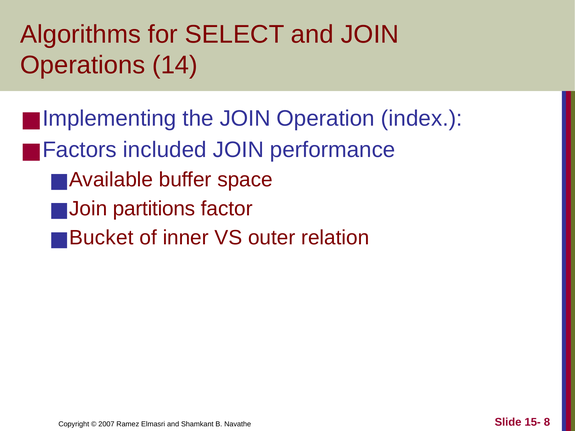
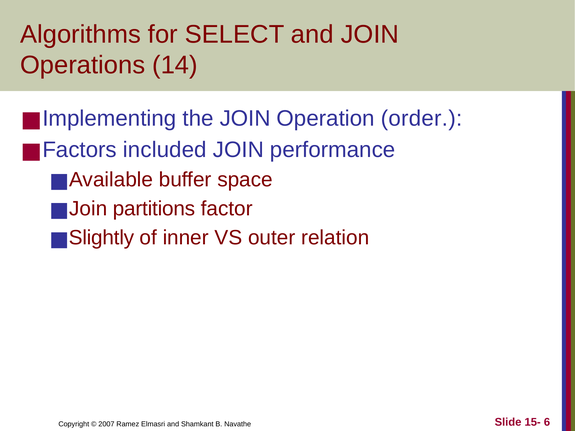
index: index -> order (422, 118)
Bucket: Bucket -> Slightly (102, 238)
8: 8 -> 6 (547, 422)
